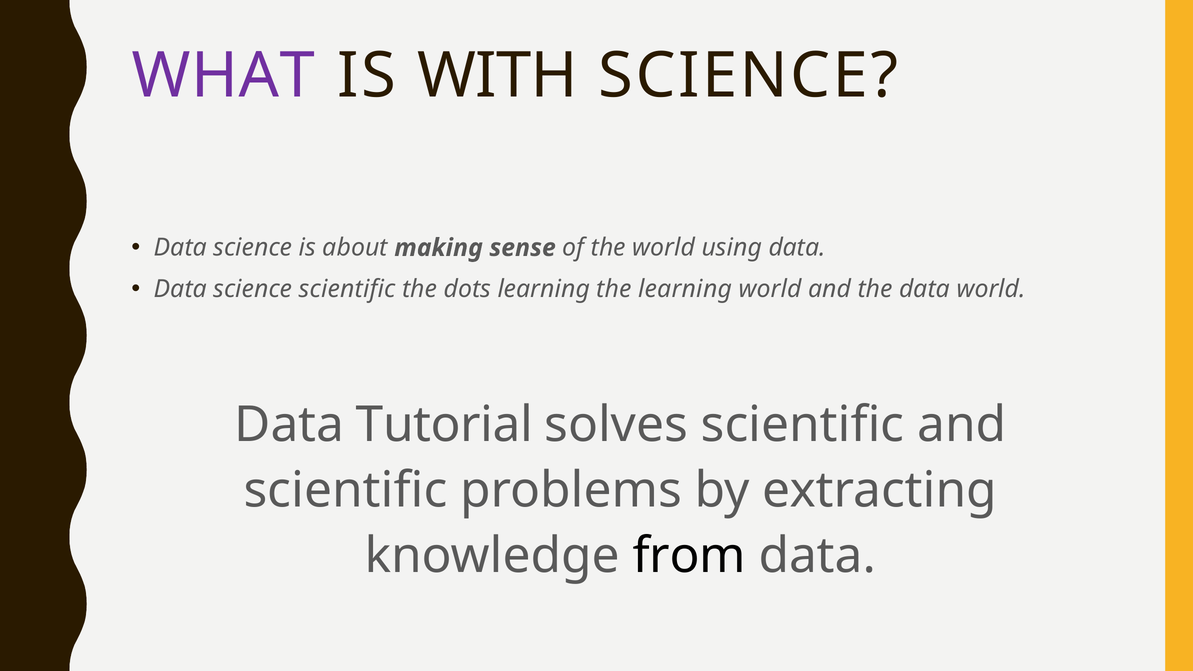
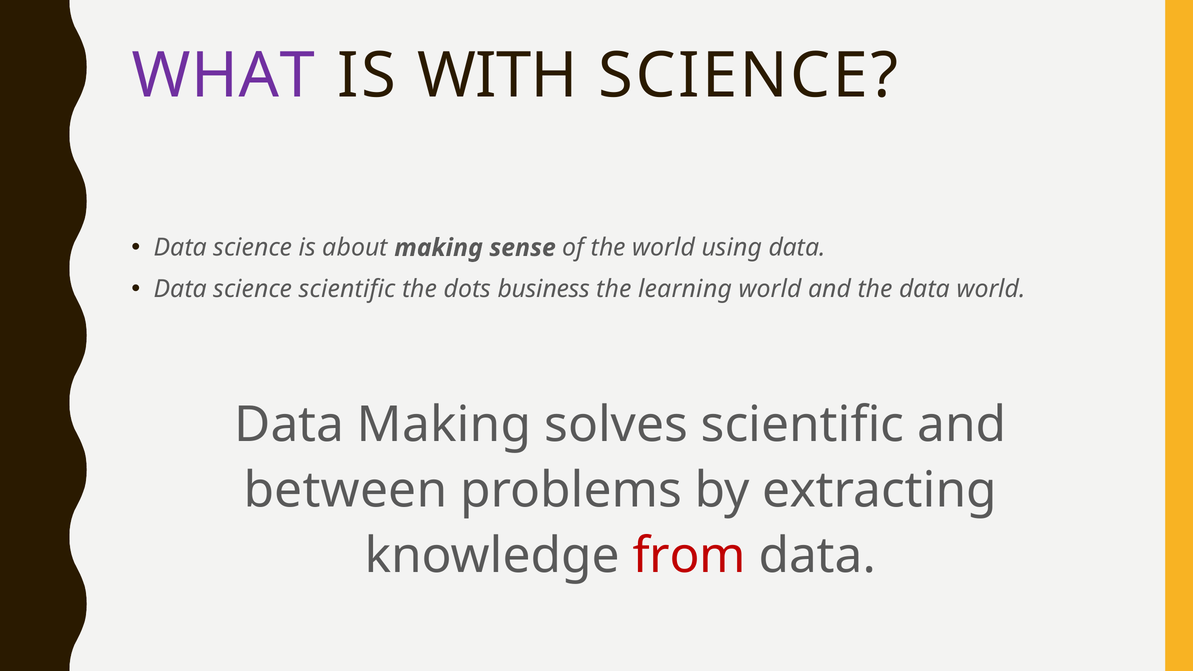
dots learning: learning -> business (544, 289)
Data Tutorial: Tutorial -> Making (444, 425)
scientific: scientific -> between (346, 490)
from colour: black -> red (689, 556)
